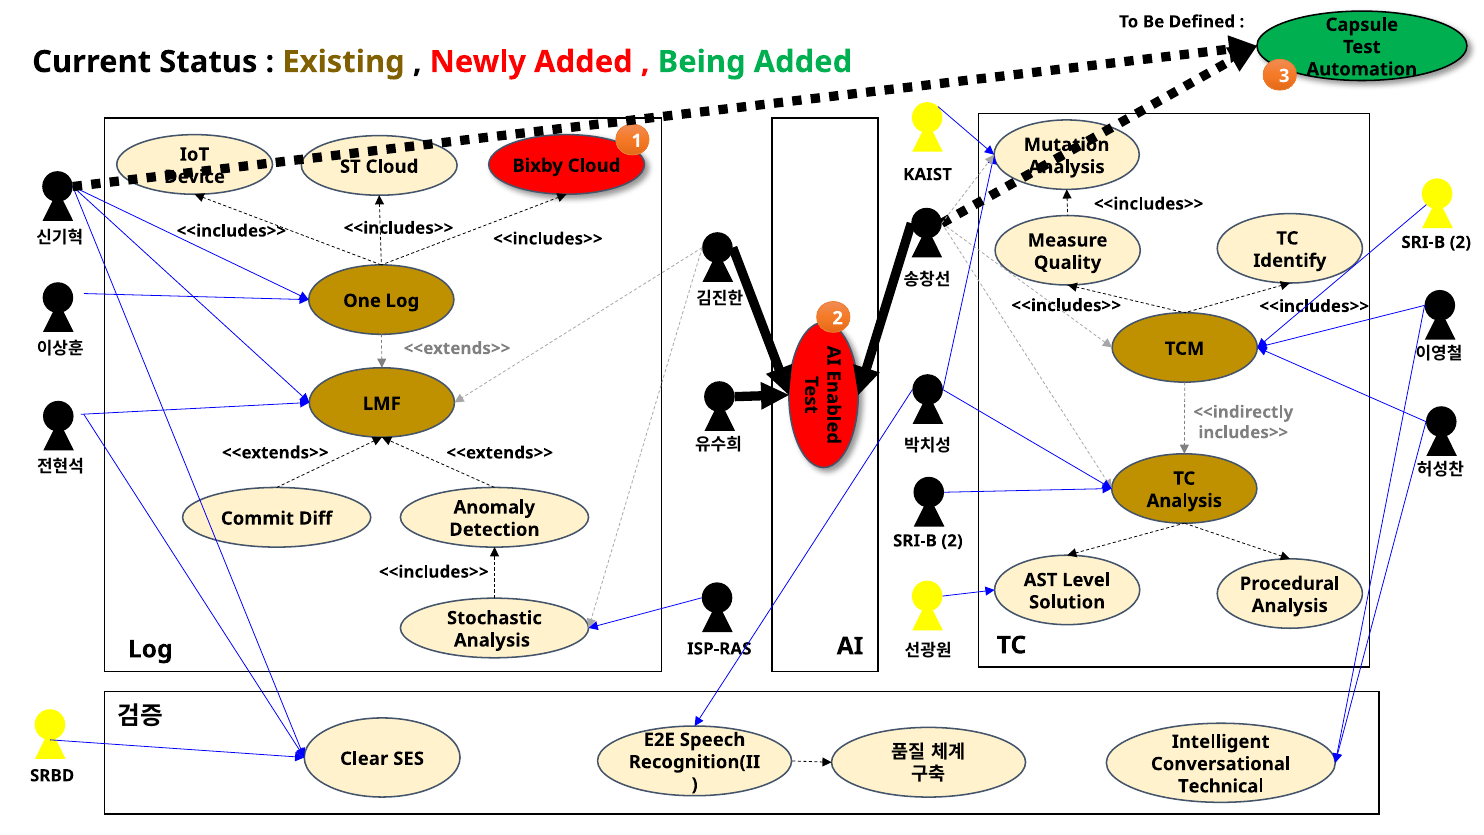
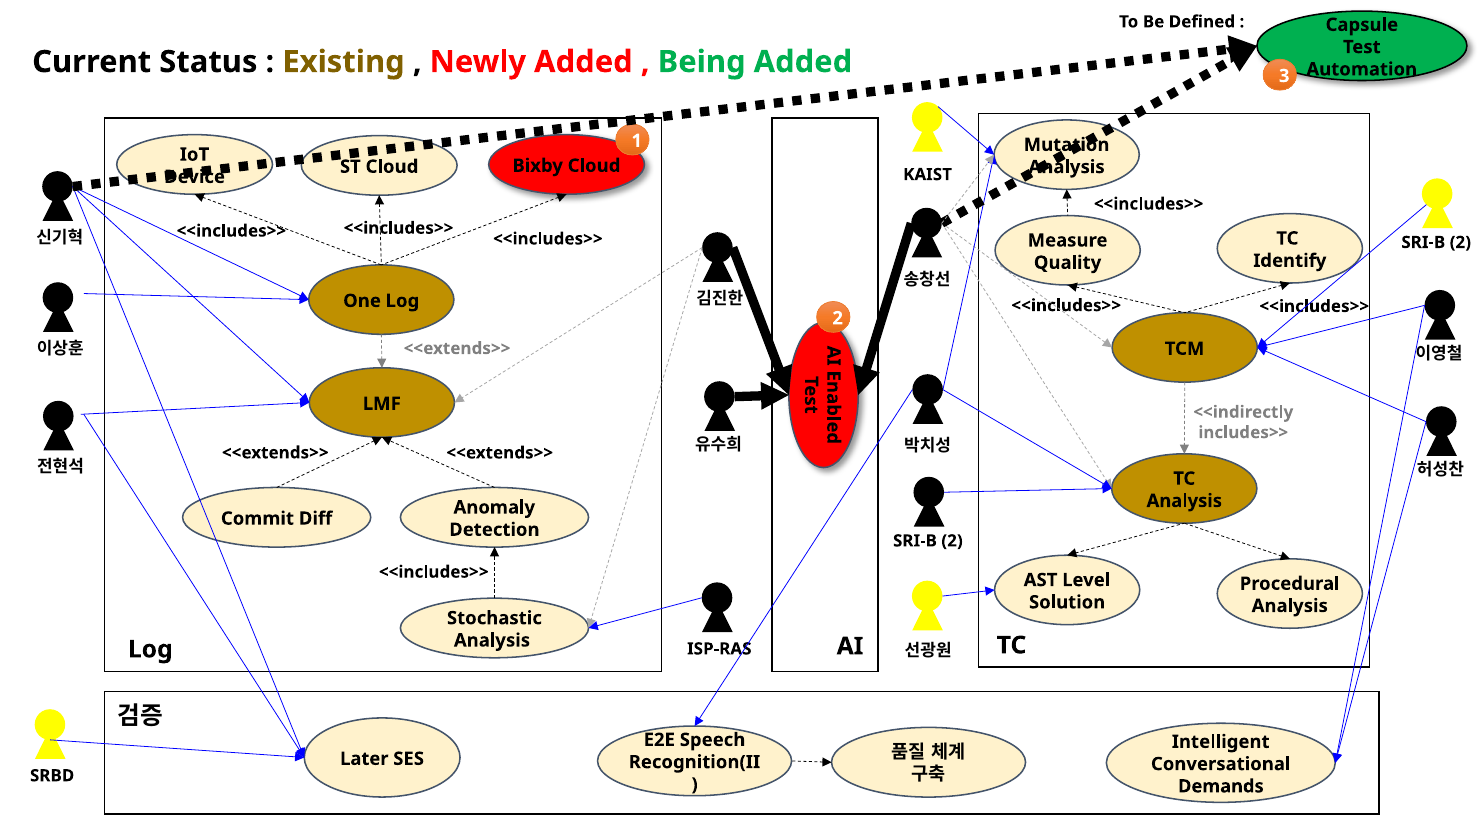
Clear: Clear -> Later (364, 759)
Technical: Technical -> Demands (1221, 786)
